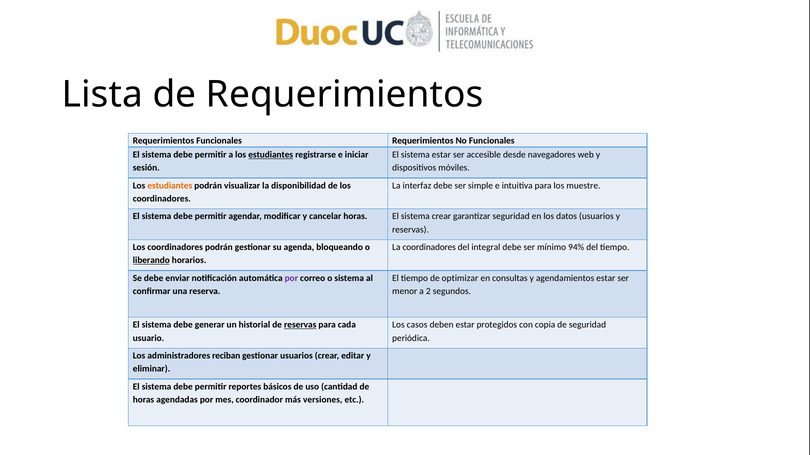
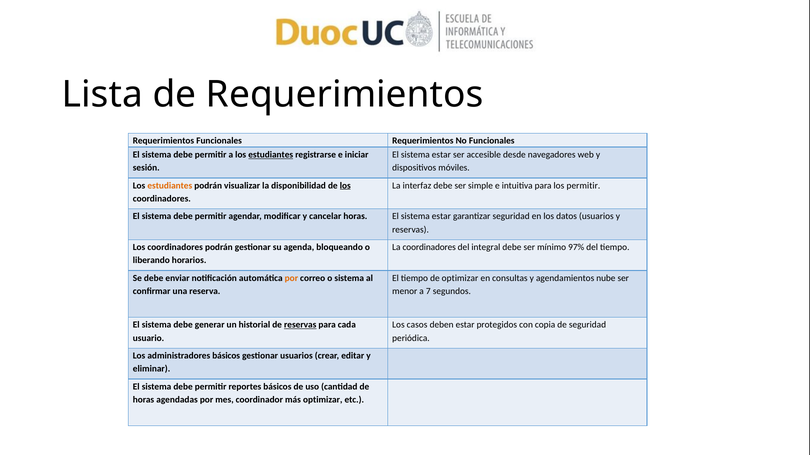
los underline: none -> present (345, 186)
los muestre: muestre -> permitir (583, 186)
horas El sistema crear: crear -> estar (441, 217)
94%: 94% -> 97% (576, 248)
liberando underline: present -> none (151, 261)
por colour: purple -> orange (291, 278)
agendamientos estar: estar -> nube (606, 278)
2: 2 -> 7 (428, 292)
administradores reciban: reciban -> básicos (226, 356)
más versiones: versiones -> optimizar (323, 400)
